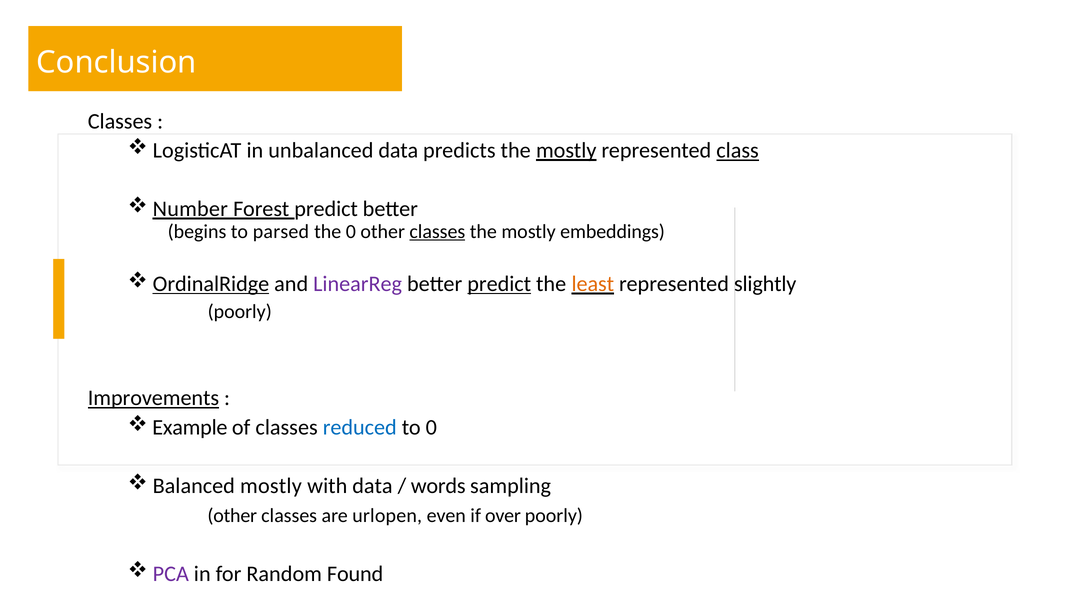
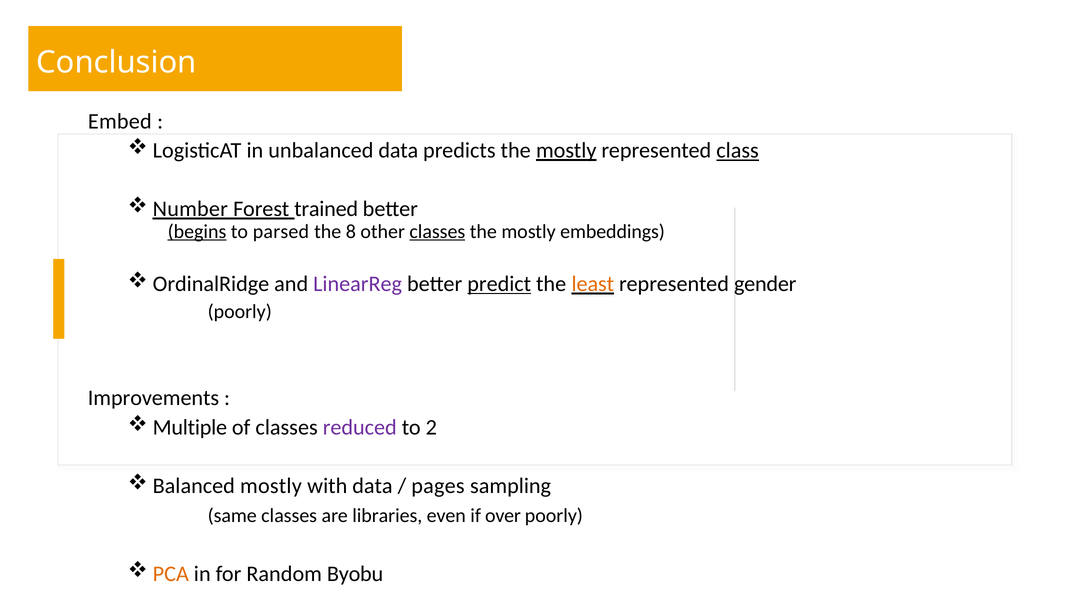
Classes: Classes -> Embed (120, 121)
Forest predict: predict -> trained (326, 209)
begins underline: none -> present (197, 232)
the 0: 0 -> 8 (351, 232)
OrdinalRidge underline: present -> none (211, 284)
slightly: slightly -> gender (765, 284)
Improvements underline: present -> none (153, 398)
Example: Example -> Multiple (190, 427)
reduced colour: blue -> purple (360, 427)
to 0: 0 -> 2 (431, 427)
words: words -> pages (438, 486)
other: other -> same (232, 516)
urlopen: urlopen -> libraries (387, 516)
PCA colour: purple -> orange (171, 574)
Found: Found -> Byobu (355, 574)
